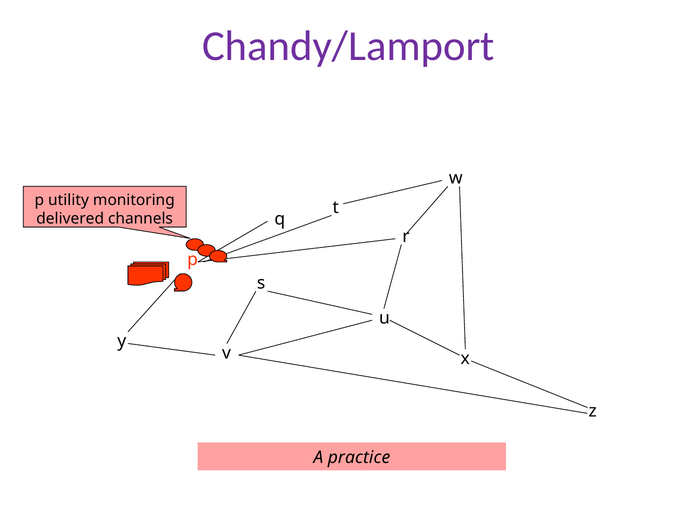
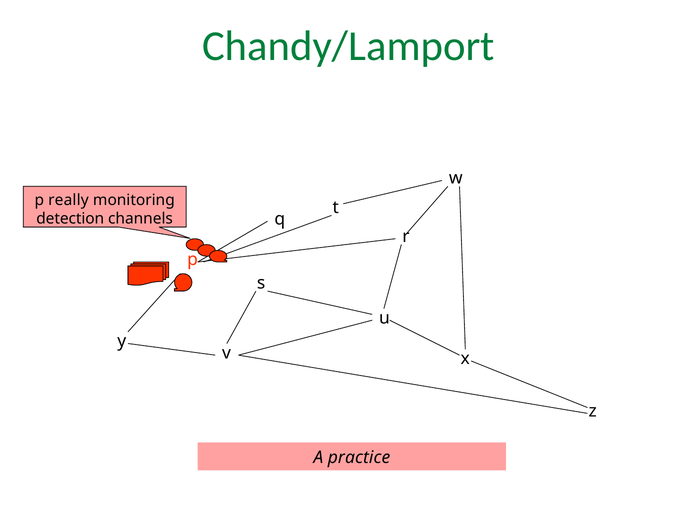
Chandy/Lamport colour: purple -> green (348, 46)
utility: utility -> really (68, 200)
delivered: delivered -> detection (70, 219)
